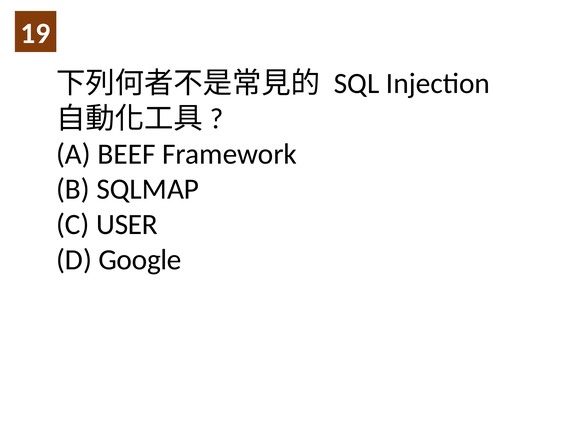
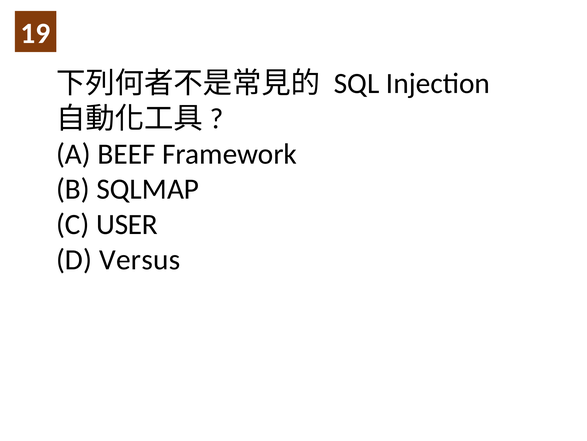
Google: Google -> Versus (140, 259)
